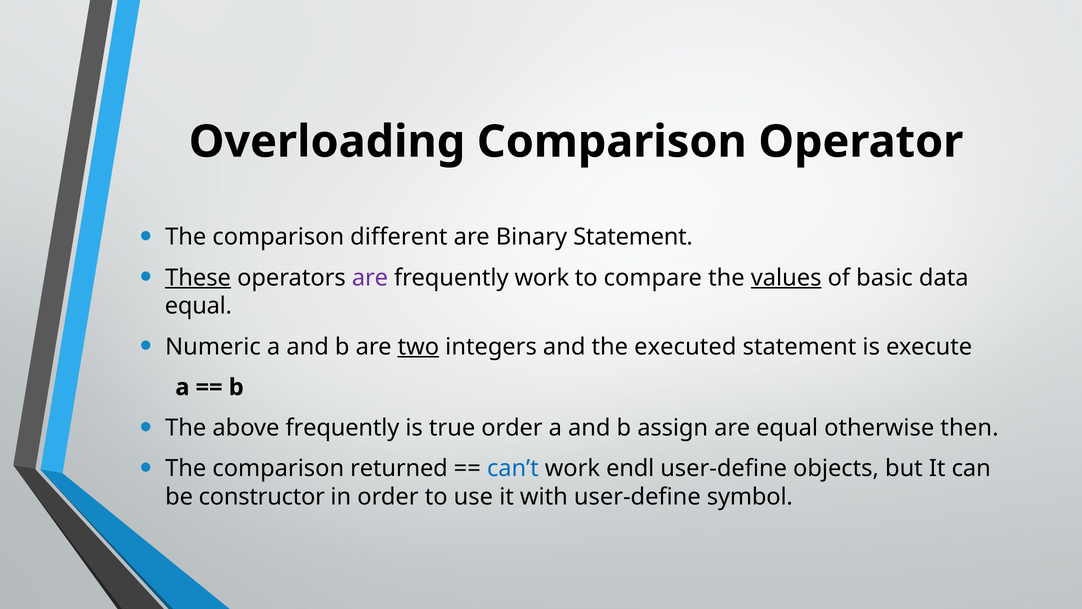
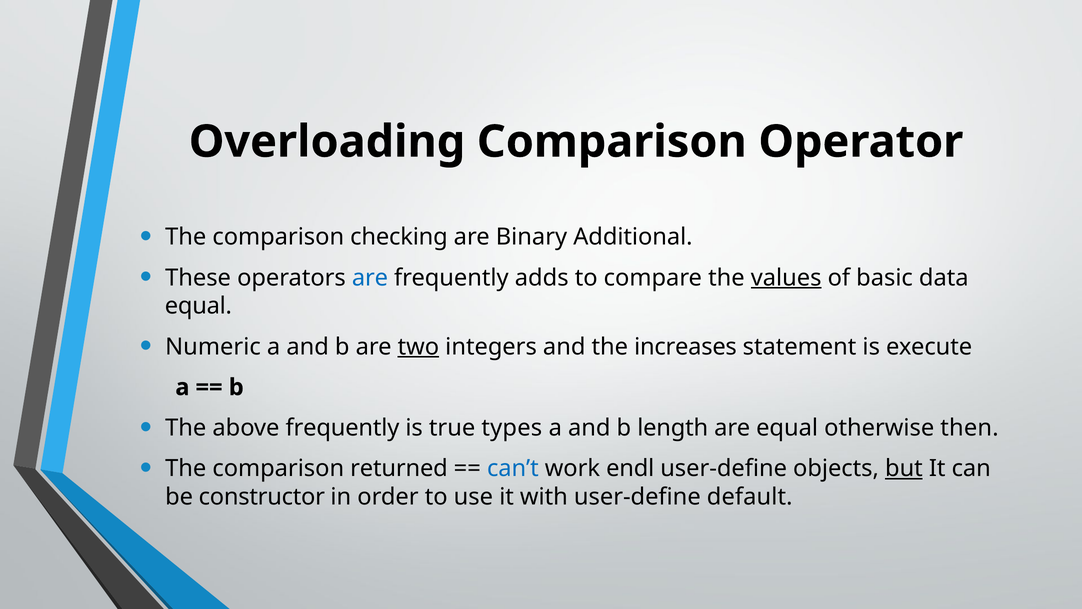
different: different -> checking (399, 237)
Binary Statement: Statement -> Additional (633, 237)
These underline: present -> none (198, 278)
are colour: purple -> blue (370, 278)
frequently work: work -> adds (542, 278)
executed: executed -> increases (686, 346)
true order: order -> types (512, 428)
assign: assign -> length (673, 428)
but underline: none -> present (904, 468)
symbol: symbol -> default (750, 497)
